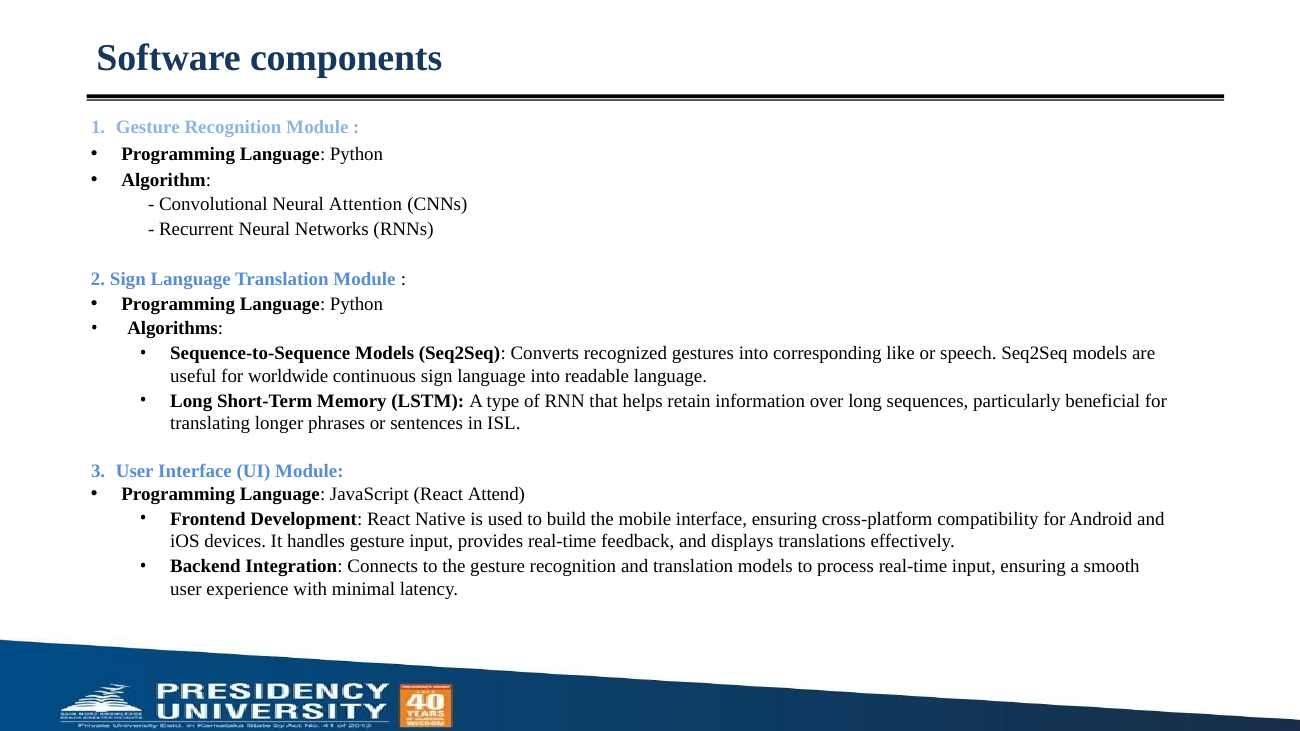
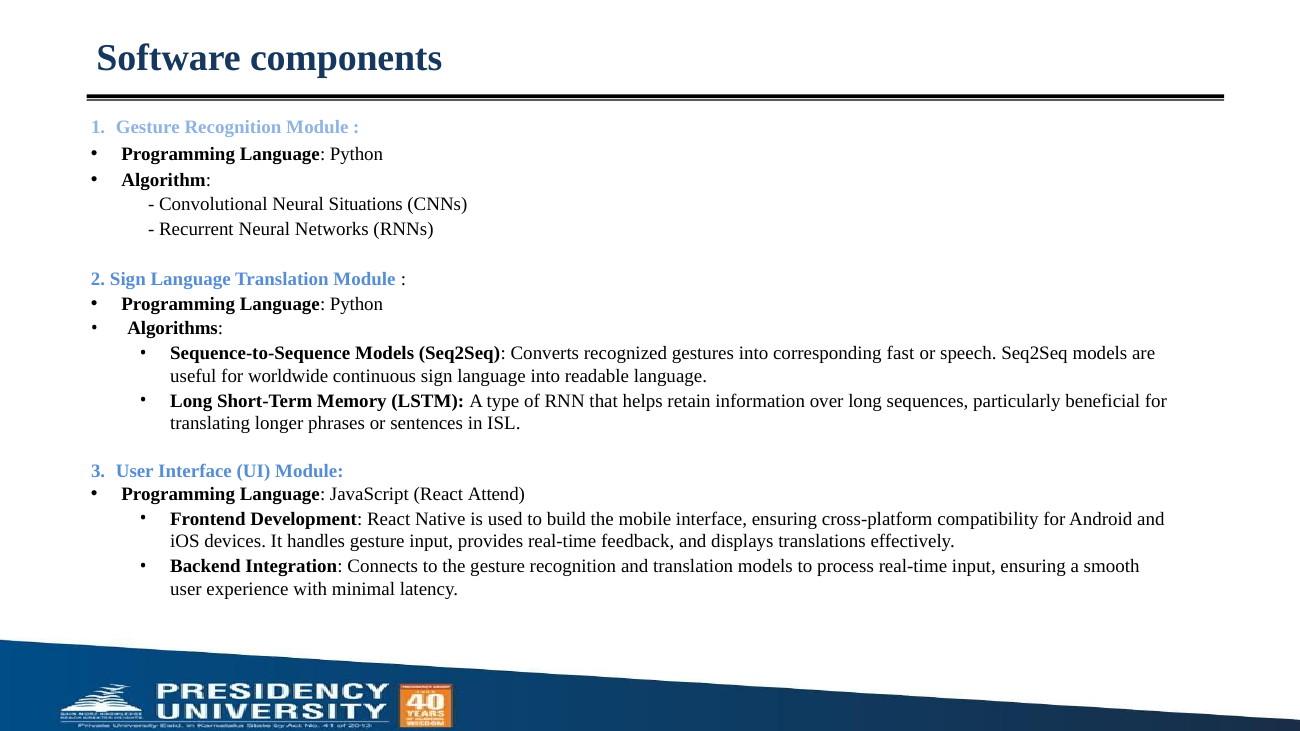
Attention: Attention -> Situations (366, 205)
like: like -> fast (901, 354)
